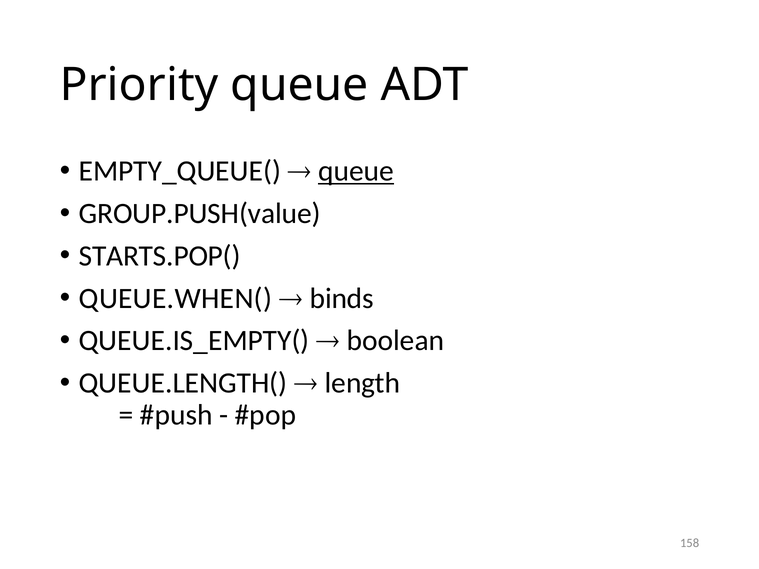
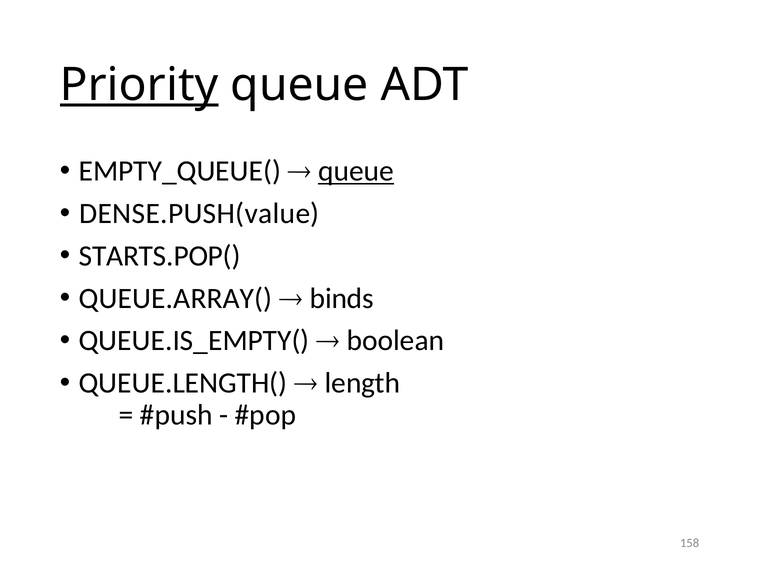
Priority underline: none -> present (139, 85)
GROUP.PUSH(value: GROUP.PUSH(value -> DENSE.PUSH(value (199, 214)
QUEUE.WHEN(: QUEUE.WHEN( -> QUEUE.ARRAY( (176, 298)
